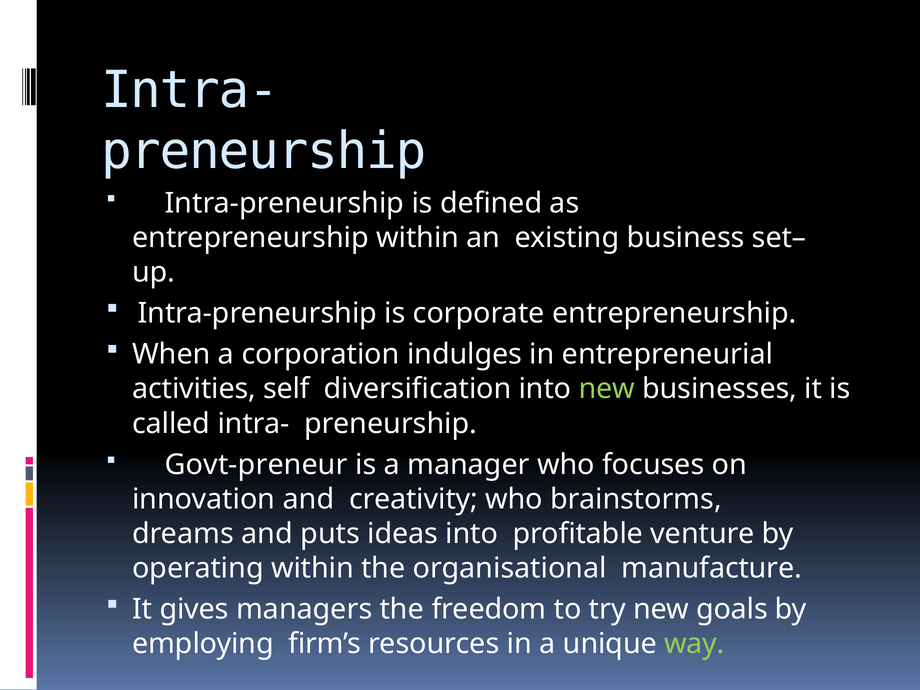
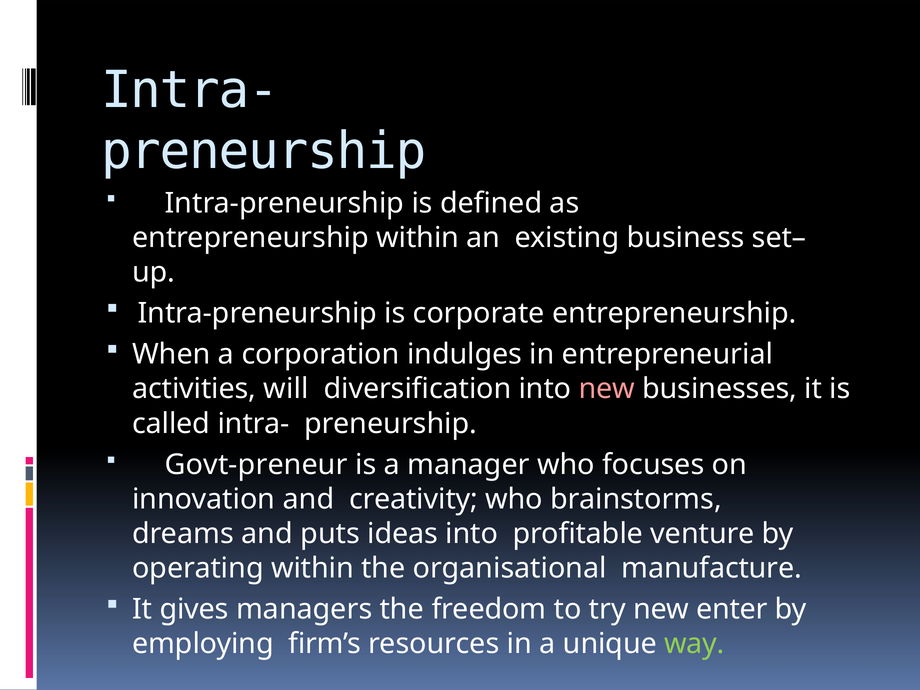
self: self -> will (286, 389)
new colour: light green -> pink (607, 389)
goals: goals -> enter (732, 609)
